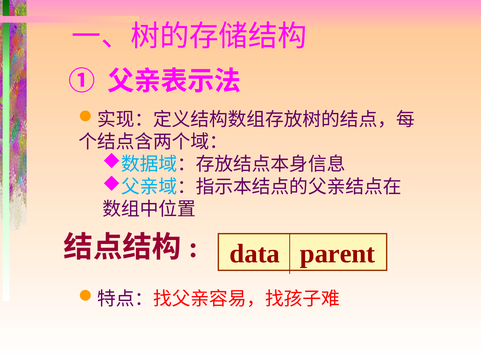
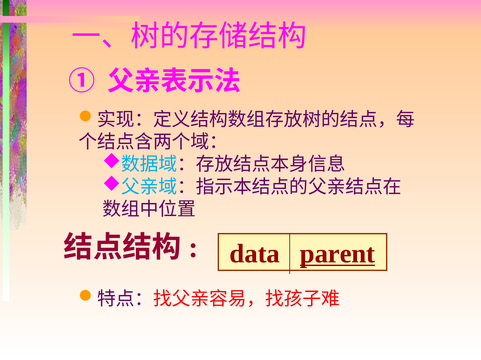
parent underline: none -> present (338, 254)
